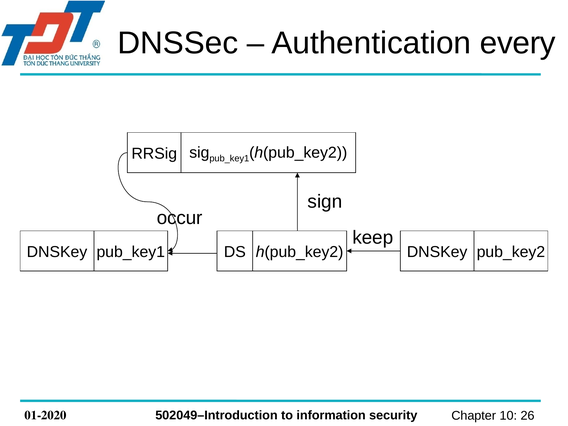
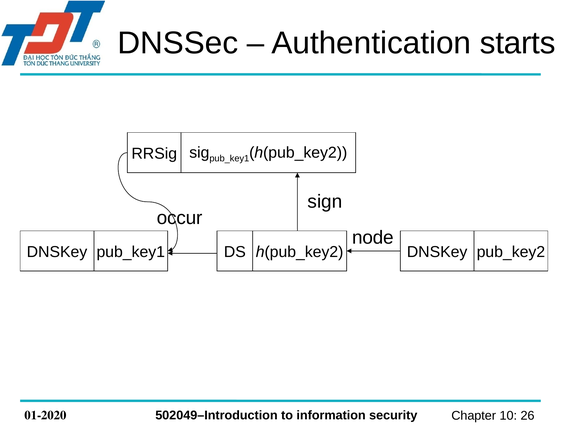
every: every -> starts (518, 43)
keep: keep -> node (373, 237)
